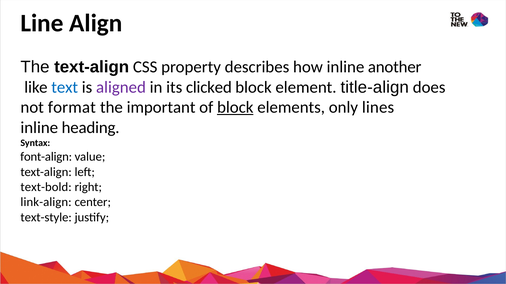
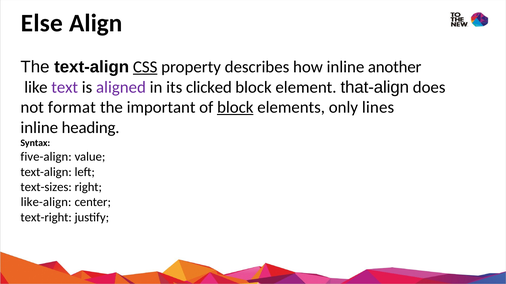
Line: Line -> Else (42, 23)
CSS underline: none -> present (145, 67)
text colour: blue -> purple (65, 87)
title-align: title-align -> that-align (375, 87)
font-align: font-align -> five-align (46, 157)
text-bold: text-bold -> text-sizes (46, 187)
link-align: link-align -> like-align (46, 203)
text-style: text-style -> text-right (46, 218)
